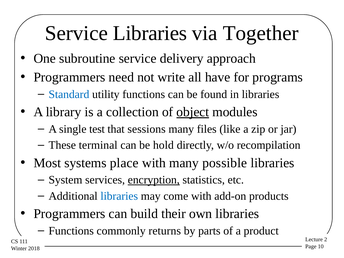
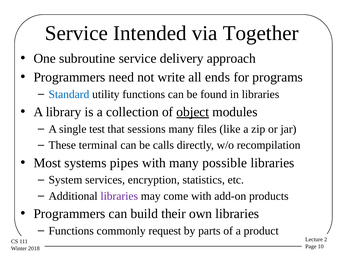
Service Libraries: Libraries -> Intended (150, 33)
have: have -> ends (218, 77)
hold: hold -> calls (163, 145)
place: place -> pipes (124, 163)
encryption underline: present -> none (154, 180)
libraries colour: blue -> purple (119, 196)
returns: returns -> request (165, 231)
